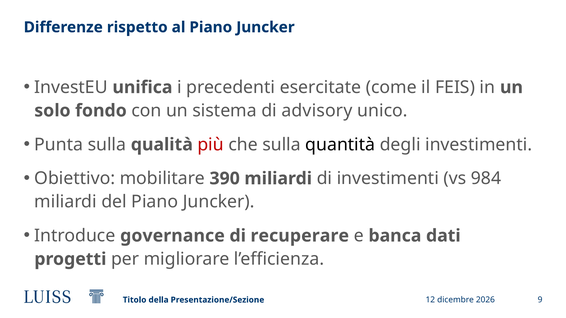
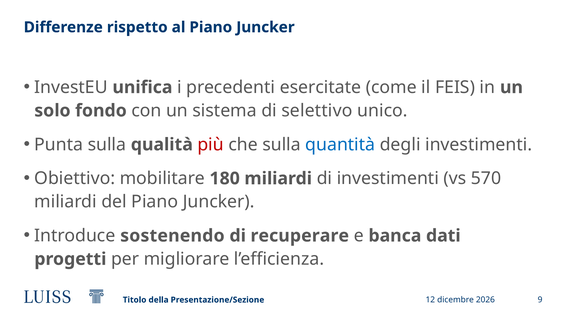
advisory: advisory -> selettivo (317, 111)
quantità colour: black -> blue (340, 145)
390: 390 -> 180 (225, 179)
984: 984 -> 570 (486, 179)
governance: governance -> sostenendo (172, 236)
